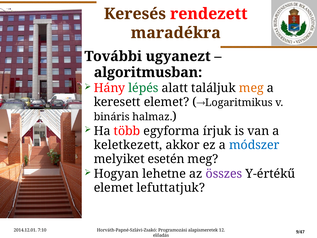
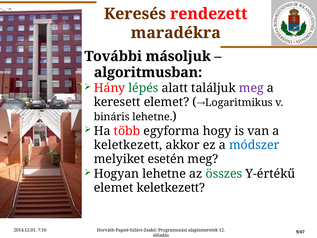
ugyanezt: ugyanezt -> másoljuk (178, 56)
meg colour: orange -> purple (251, 88)
bináris halmaz: halmaz -> lehetne (152, 117)
írjuk: írjuk -> hogy (217, 131)
összes colour: purple -> green (224, 174)
elemet lefuttatjuk: lefuttatjuk -> keletkezett (171, 188)
